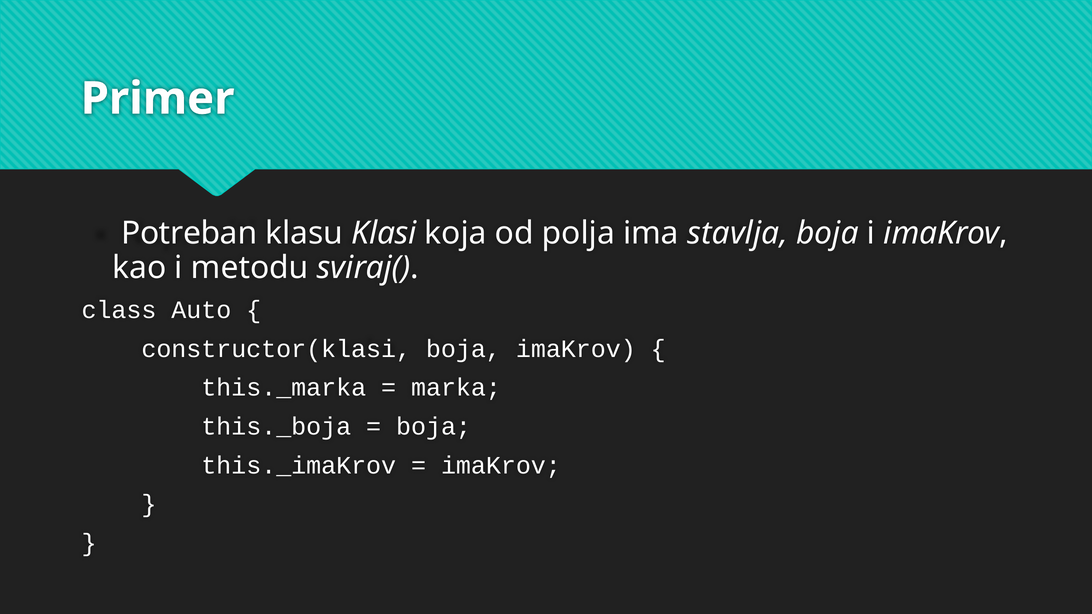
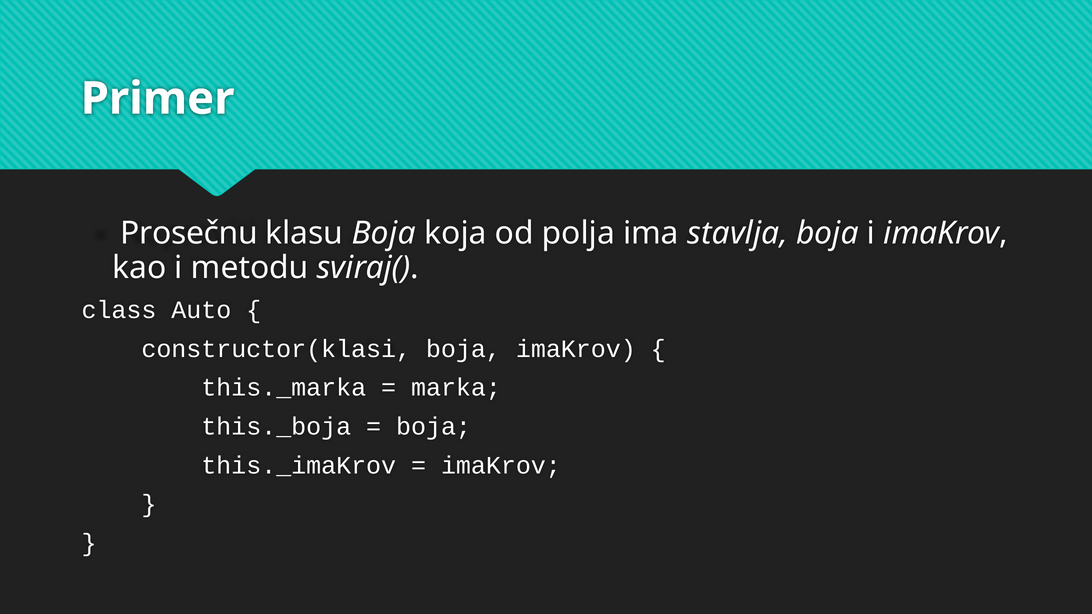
Potreban: Potreban -> Prosečnu (189, 233)
klasu Klasi: Klasi -> Boja (384, 233)
